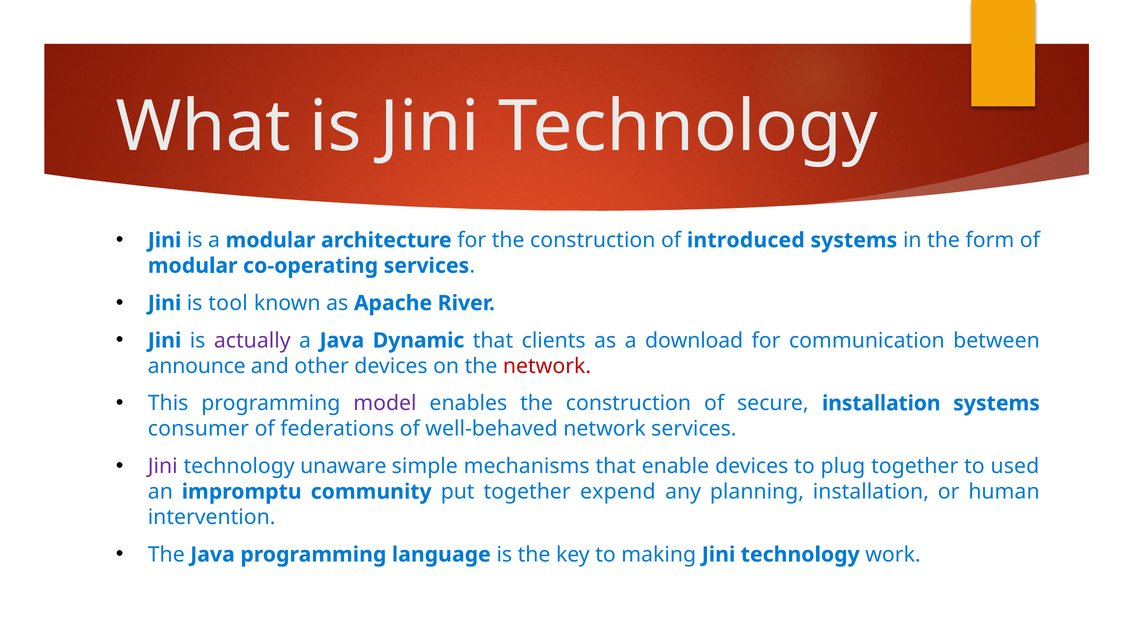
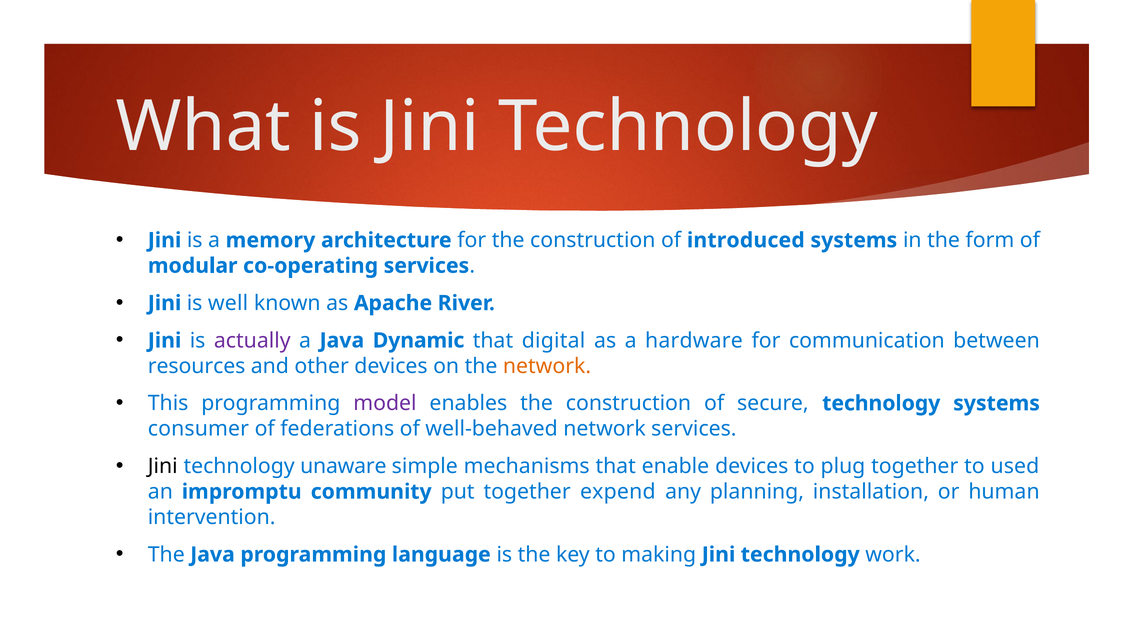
a modular: modular -> memory (270, 240)
tool: tool -> well (228, 303)
clients: clients -> digital (554, 340)
download: download -> hardware (694, 340)
announce: announce -> resources (197, 366)
network colour: red -> orange (547, 366)
secure installation: installation -> technology (881, 403)
Jini colour: purple -> black (163, 466)
